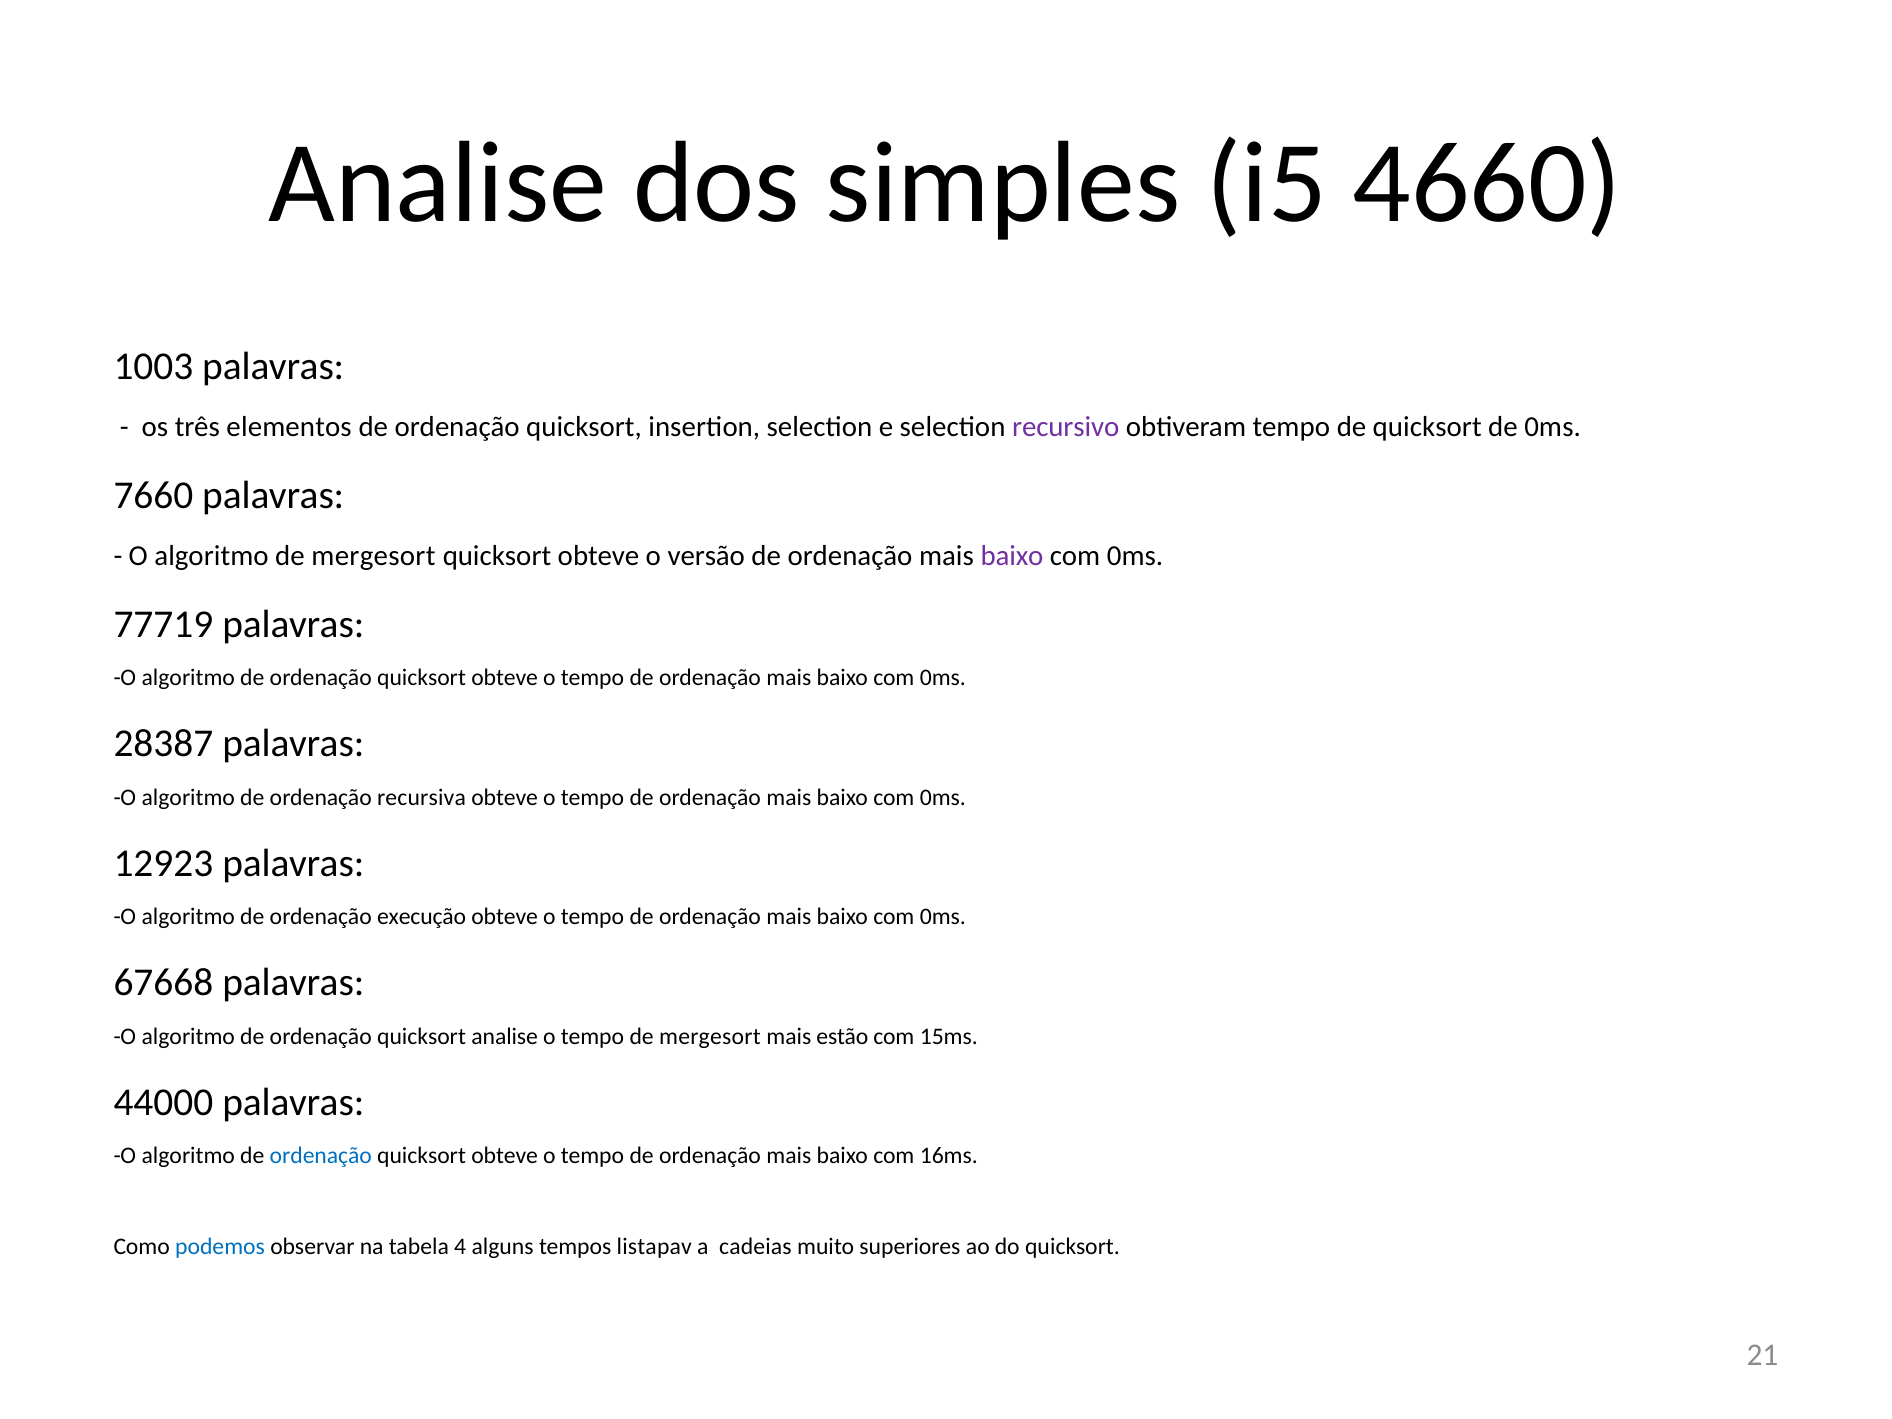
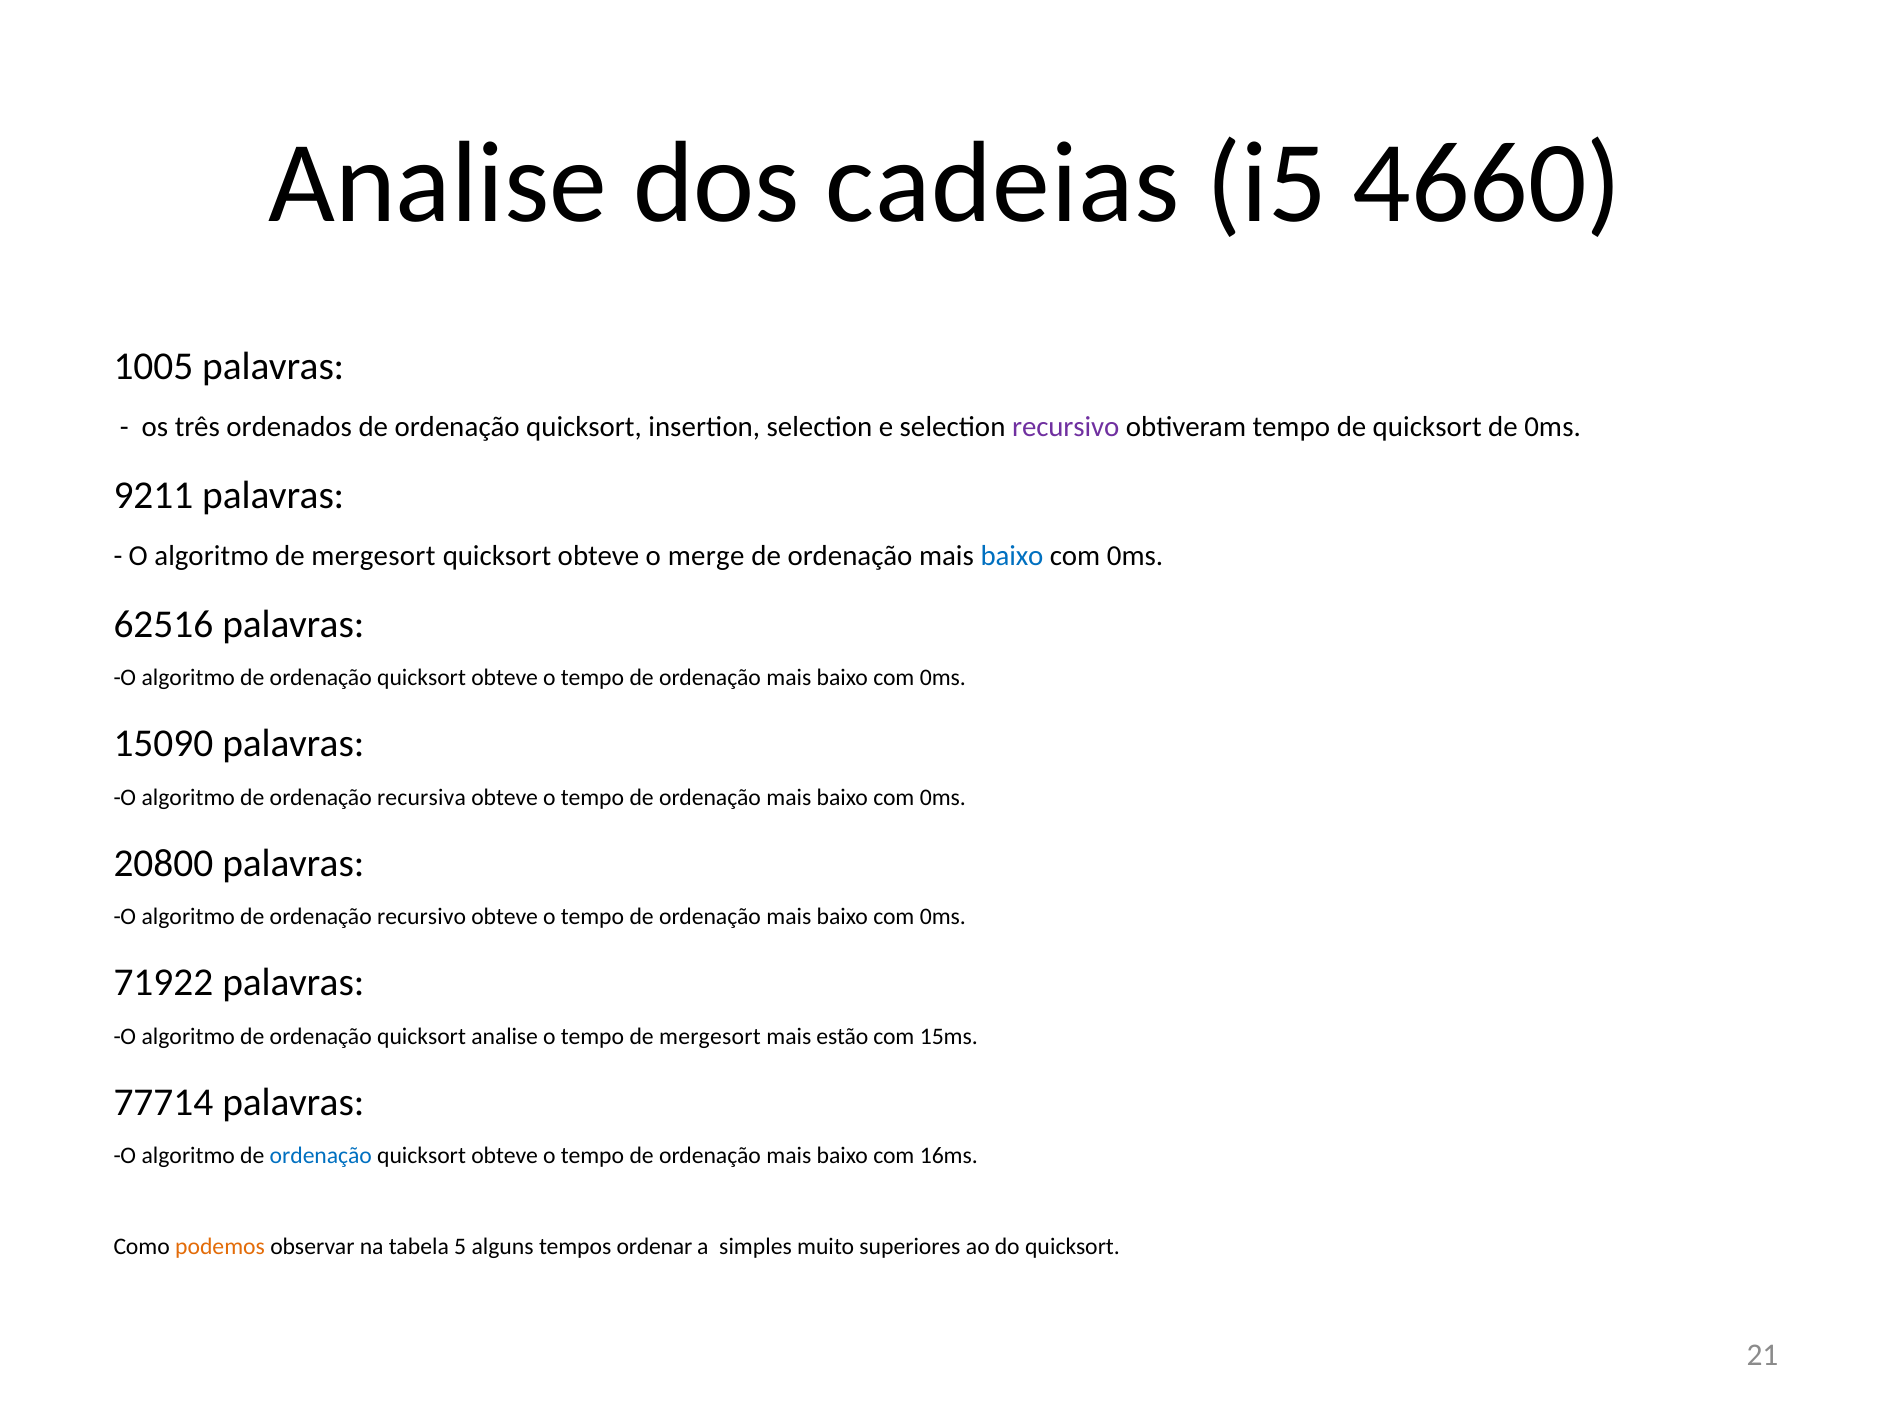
simples: simples -> cadeias (1003, 183)
1003: 1003 -> 1005 (153, 367)
elementos: elementos -> ordenados (289, 427)
7660: 7660 -> 9211 (153, 496)
versão: versão -> merge (706, 556)
baixo colour: purple -> blue (1012, 556)
77719: 77719 -> 62516 (163, 625)
28387: 28387 -> 15090 (163, 744)
12923: 12923 -> 20800 (163, 863)
ordenação execução: execução -> recursivo (422, 917)
67668: 67668 -> 71922 (163, 983)
44000: 44000 -> 77714 (163, 1102)
podemos colour: blue -> orange (220, 1246)
4: 4 -> 5 (460, 1246)
listapav: listapav -> ordenar (654, 1246)
cadeias: cadeias -> simples (756, 1246)
